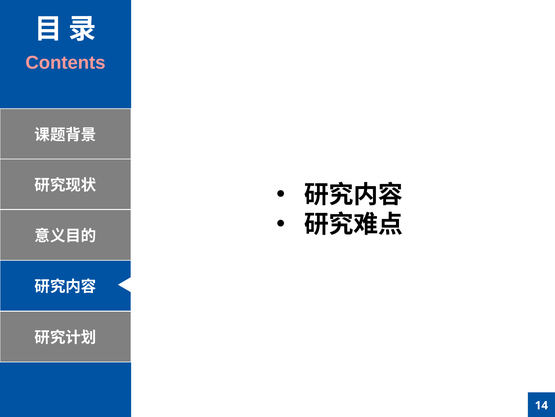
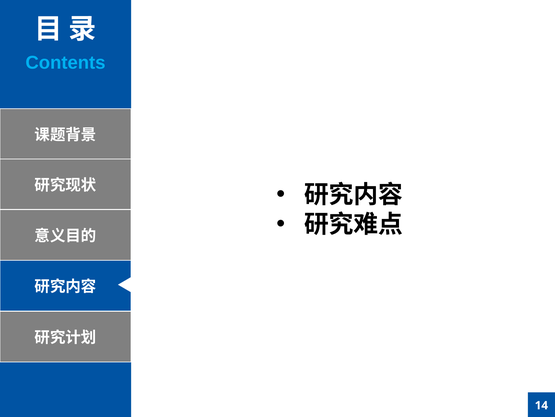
Contents colour: pink -> light blue (65, 62)
